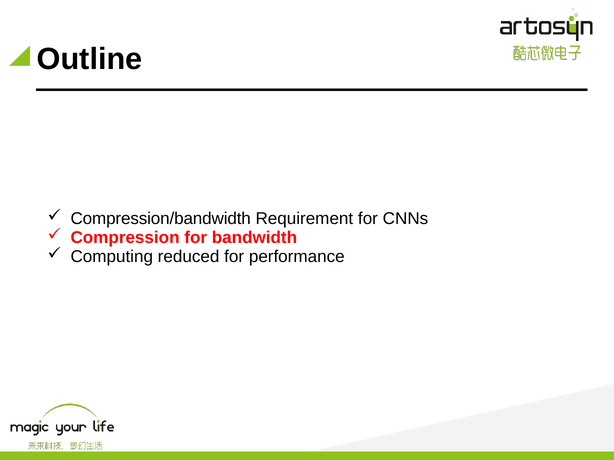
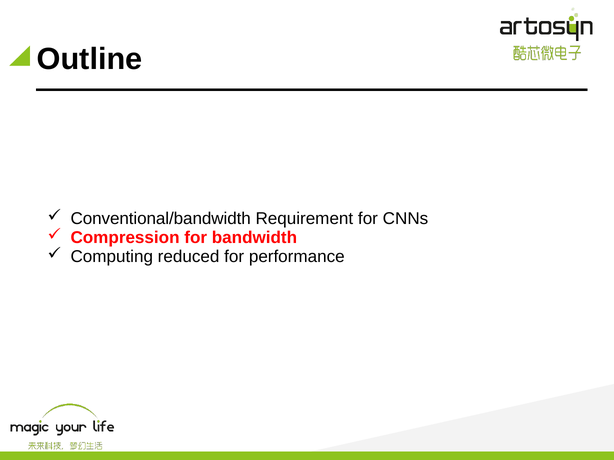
Compression/bandwidth: Compression/bandwidth -> Conventional/bandwidth (161, 219)
